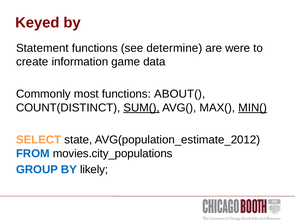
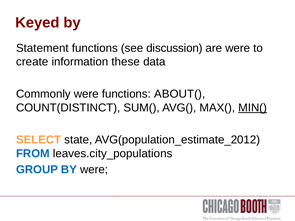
determine: determine -> discussion (174, 48)
game: game -> these (126, 62)
Commonly most: most -> were (86, 94)
SUM( underline: present -> none (142, 108)
movies.city_populations: movies.city_populations -> leaves.city_populations (113, 154)
BY likely: likely -> were (94, 170)
